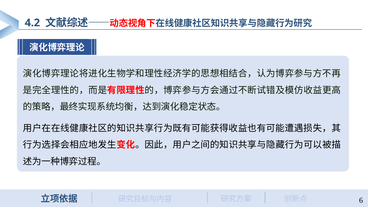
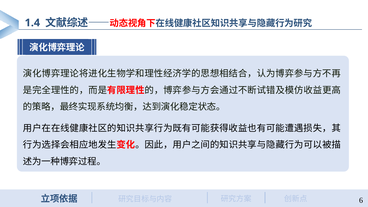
4.2: 4.2 -> 1.4 (32, 23)
